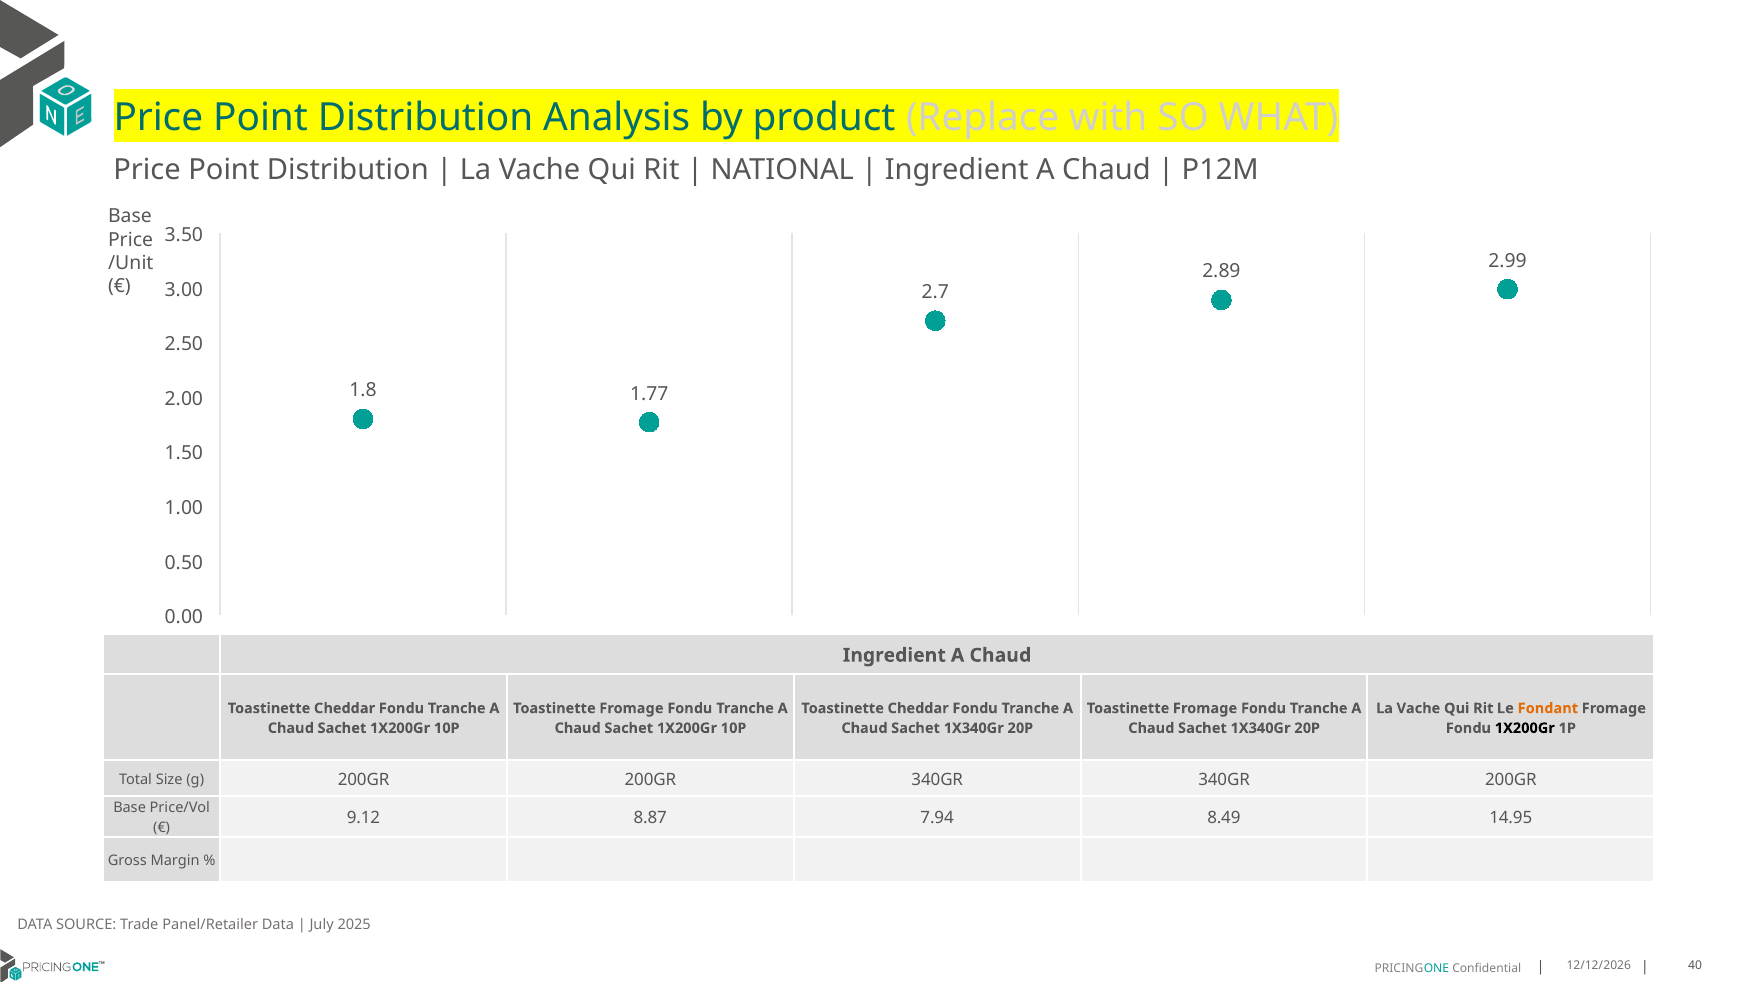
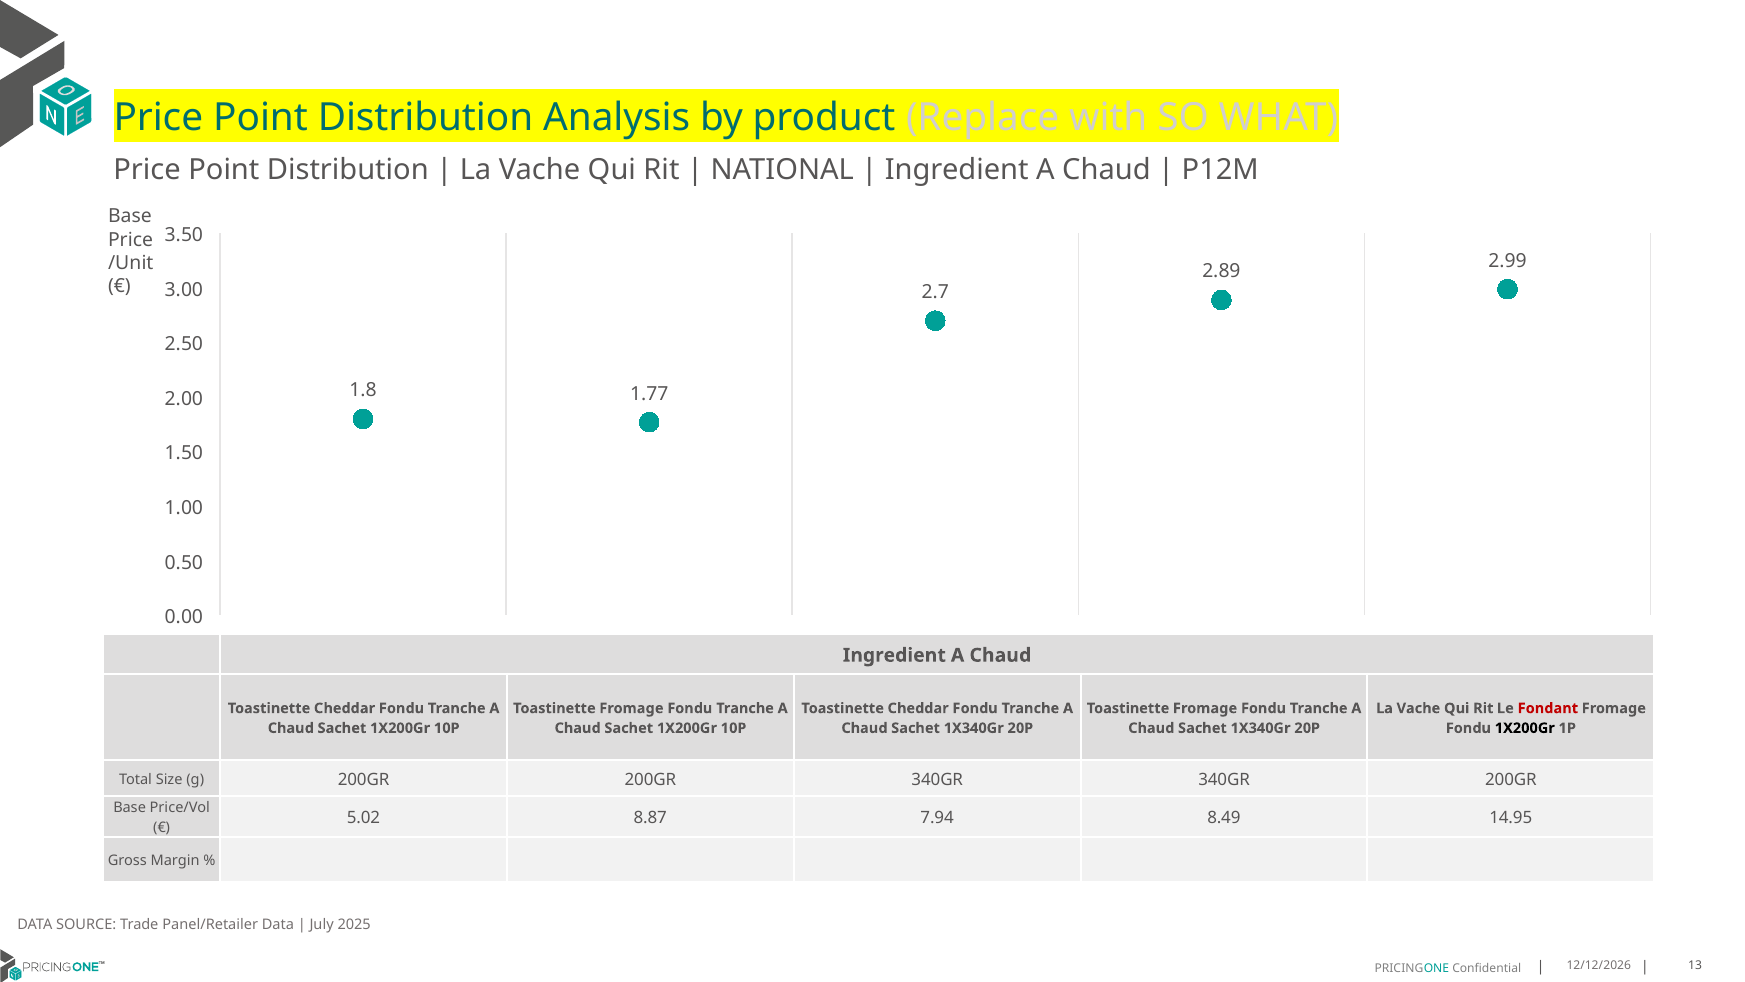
Fondant colour: orange -> red (1548, 708)
9.12: 9.12 -> 5.02 (363, 817)
40: 40 -> 13 (1695, 965)
